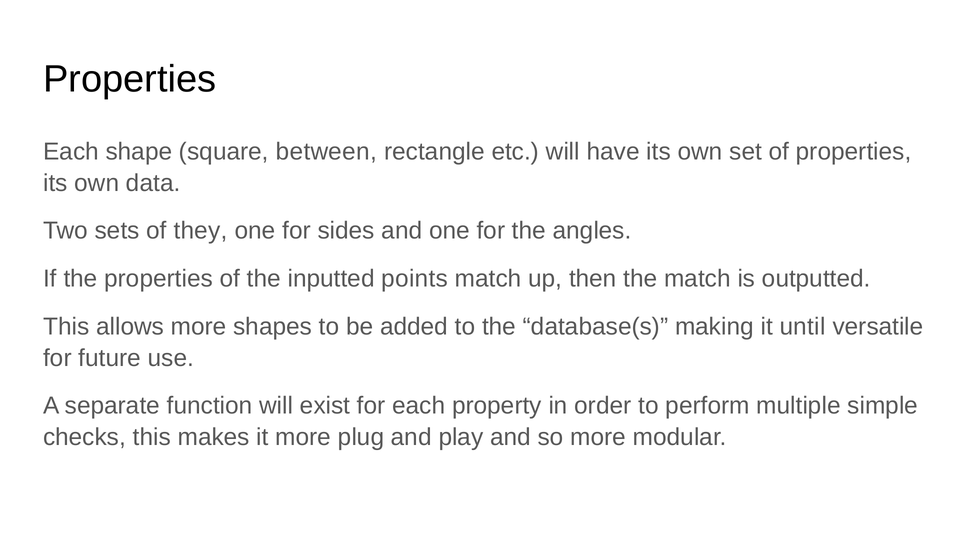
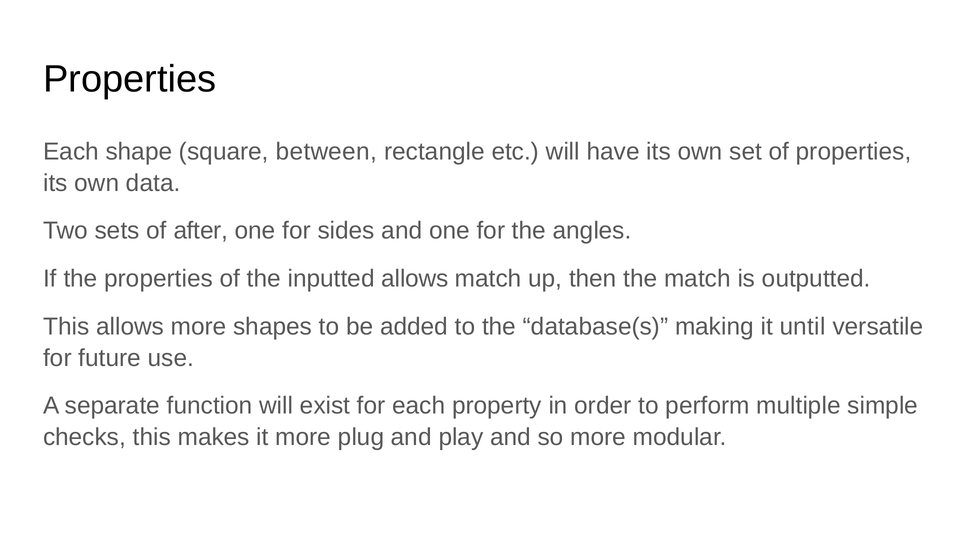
they: they -> after (201, 231)
inputted points: points -> allows (415, 278)
